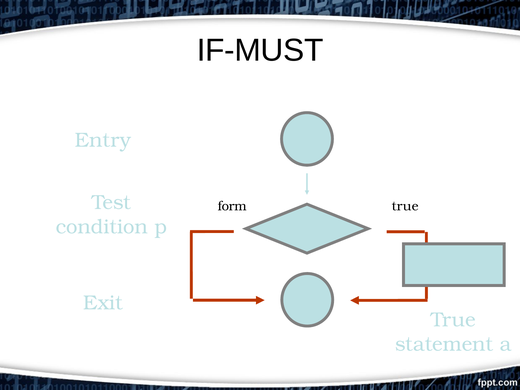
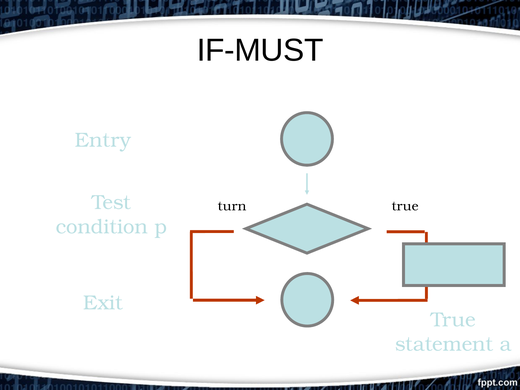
form: form -> turn (232, 206)
